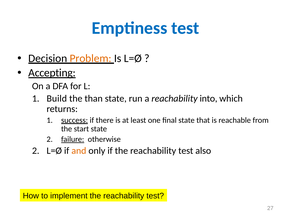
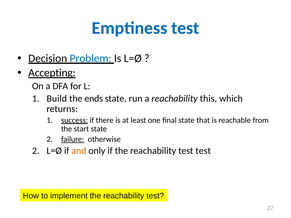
Problem colour: orange -> blue (91, 58)
than: than -> ends (94, 99)
into: into -> this (208, 99)
test also: also -> test (203, 151)
